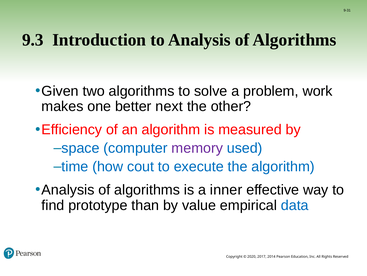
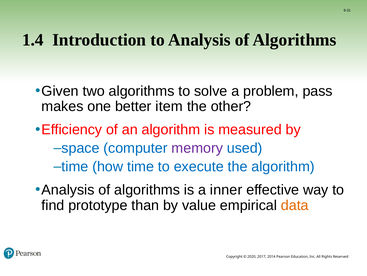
9.3: 9.3 -> 1.4 (33, 40)
work: work -> pass (318, 91)
next: next -> item (169, 106)
how cout: cout -> time (141, 166)
data colour: blue -> orange (295, 205)
